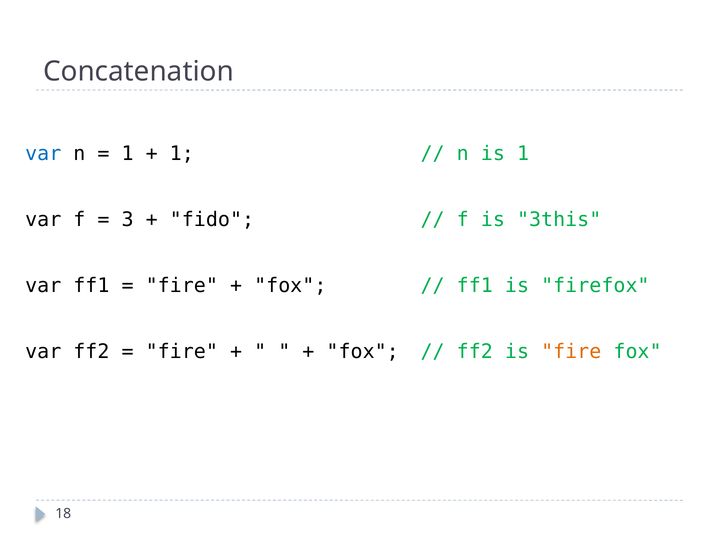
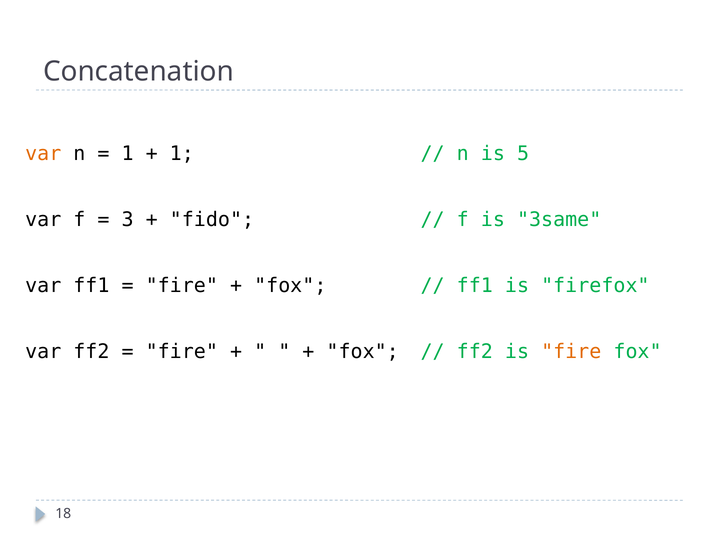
var colour: blue -> orange (43, 153)
is 1: 1 -> 5 (523, 153)
3this: 3this -> 3same (559, 219)
